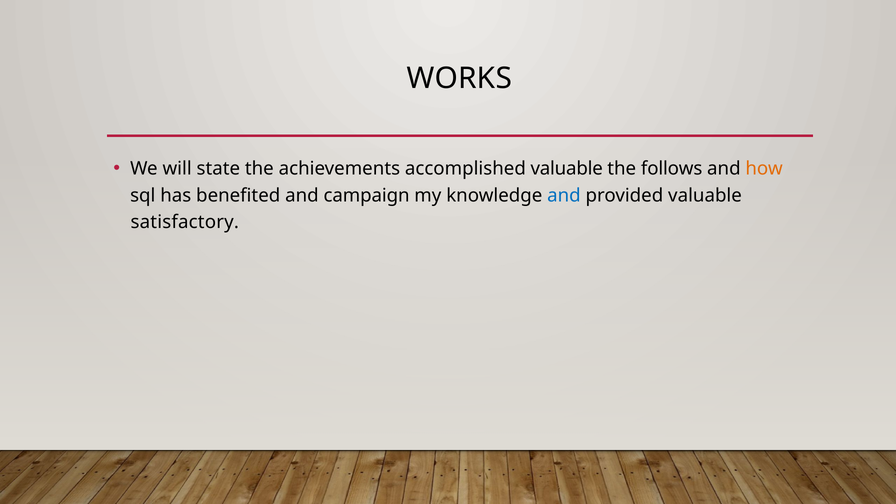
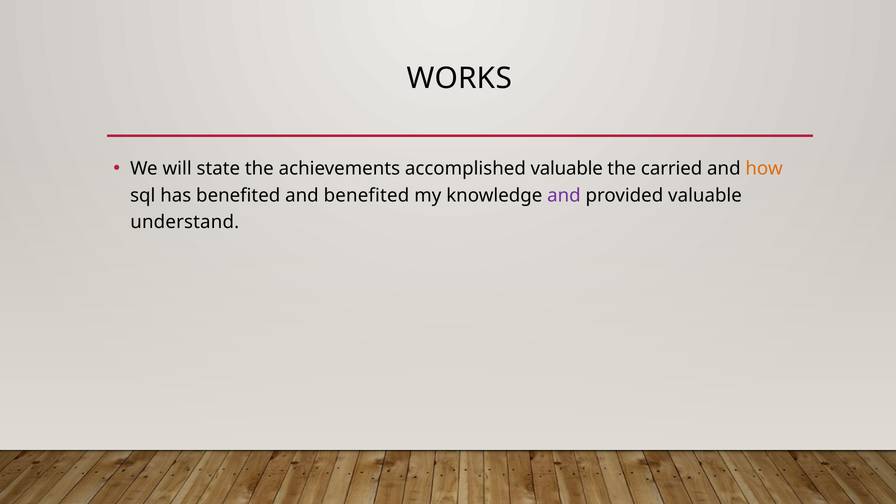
follows: follows -> carried (672, 168)
and campaign: campaign -> benefited (366, 195)
and colour: blue -> purple (564, 195)
satisfactory: satisfactory -> understand (185, 222)
